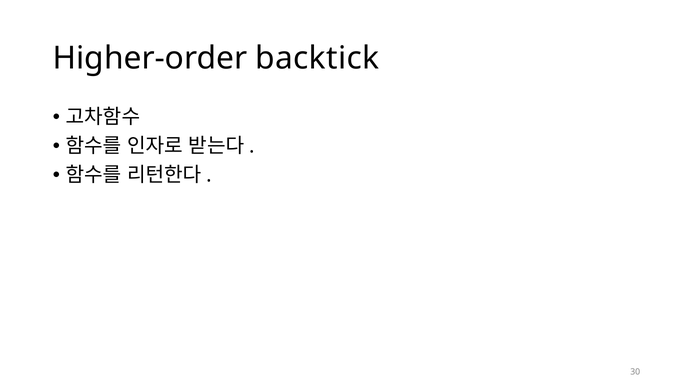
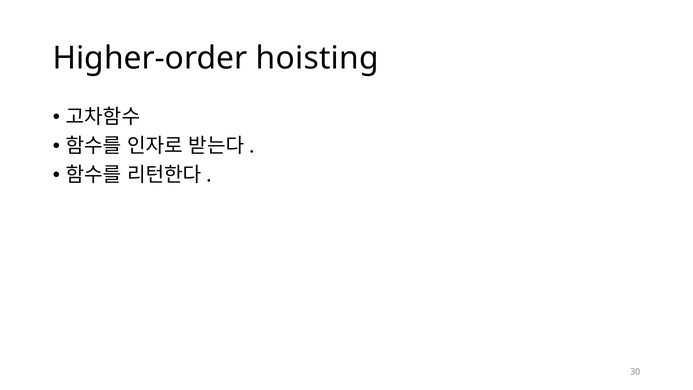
backtick: backtick -> hoisting (317, 58)
